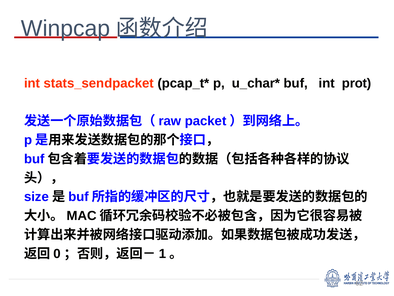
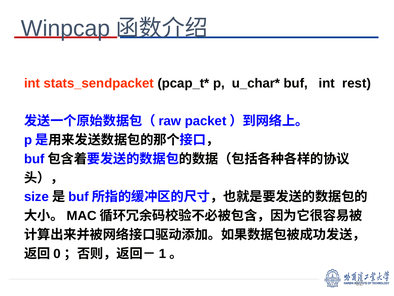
prot: prot -> rest (357, 83)
